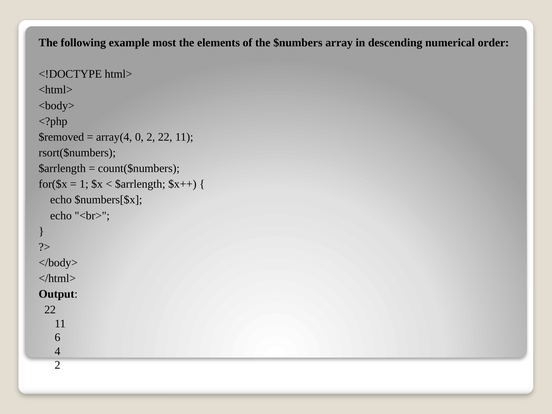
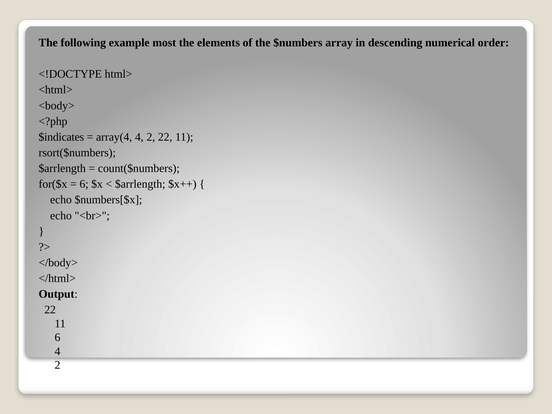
$removed: $removed -> $indicates (61, 137)
array(4 0: 0 -> 4 (139, 137)
1: 1 -> 6 (84, 184)
